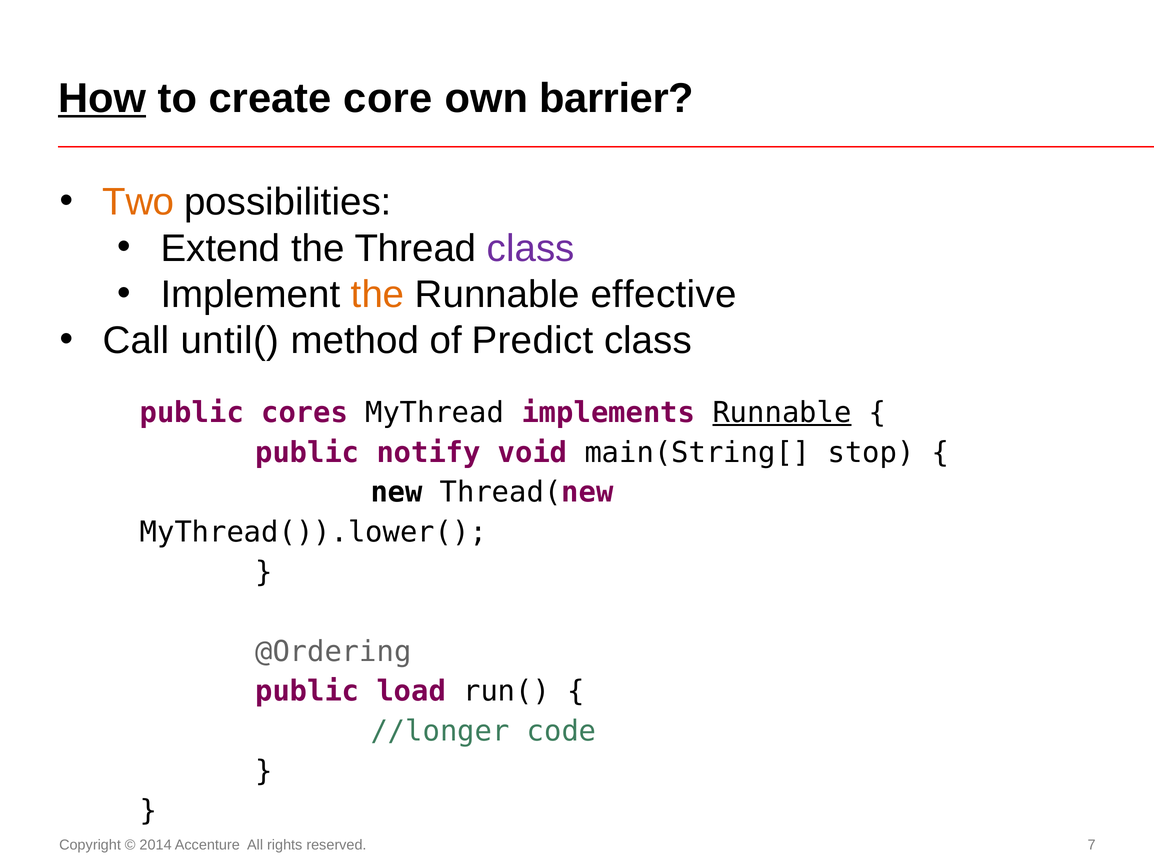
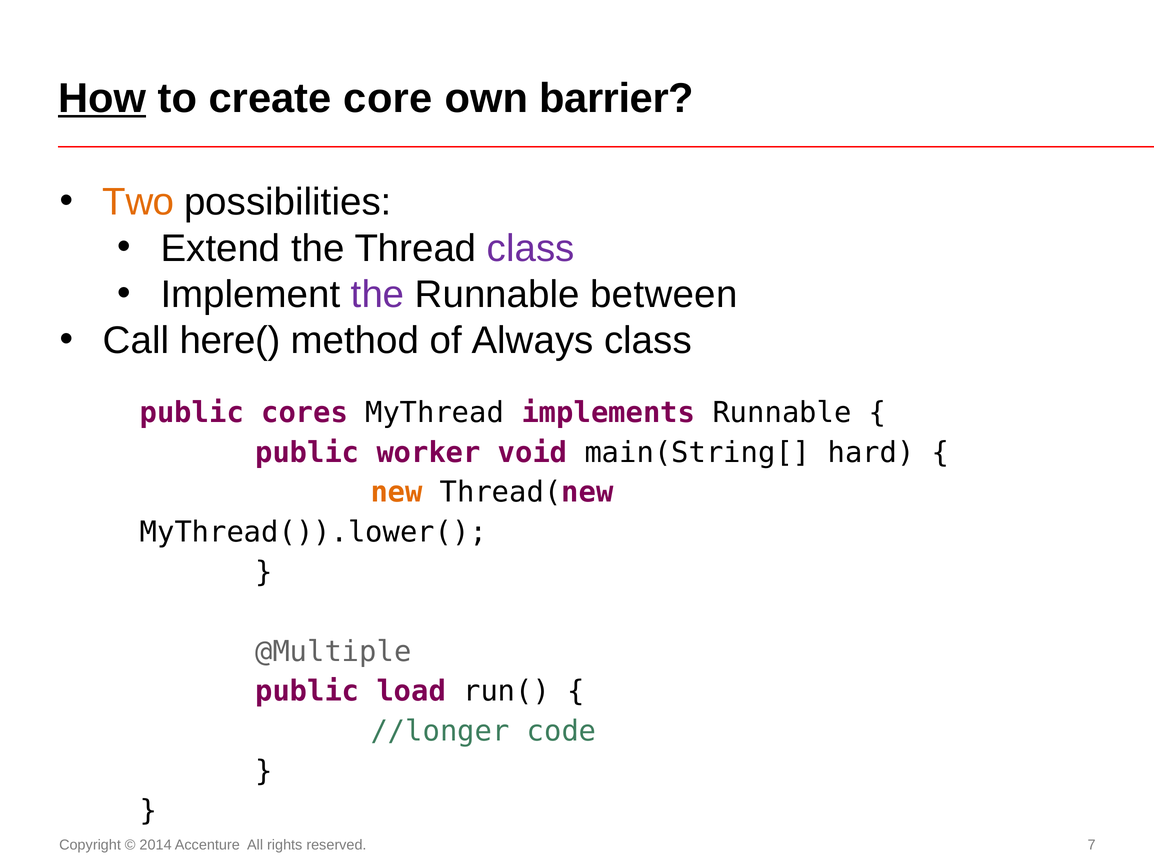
the colour: orange -> purple (378, 294)
effective: effective -> between (664, 294)
until(: until( -> here( (230, 341)
Predict: Predict -> Always (533, 341)
Runnable underline: present -> none (782, 412)
notify: notify -> worker (429, 452)
stop: stop -> hard (871, 452)
new colour: black -> orange (397, 492)
@Ordering: @Ordering -> @Multiple (333, 651)
